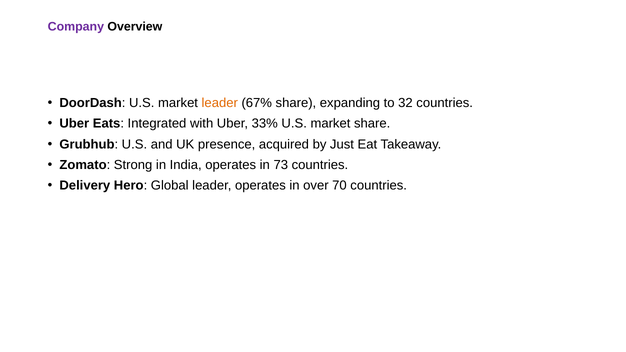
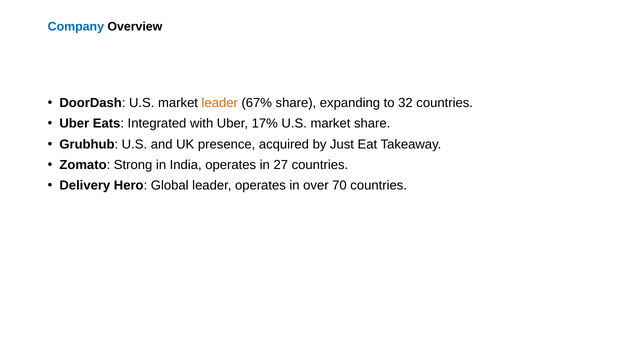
Company colour: purple -> blue (76, 27)
33%: 33% -> 17% (265, 124)
73: 73 -> 27 (281, 165)
